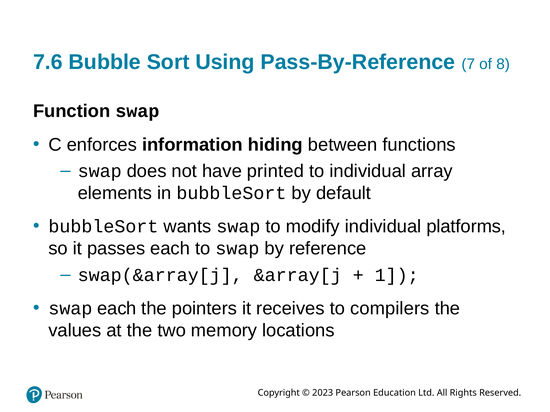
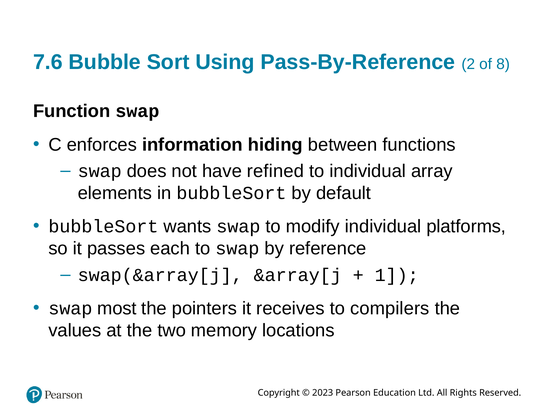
7: 7 -> 2 (468, 64)
printed: printed -> refined (275, 171)
swap each: each -> most (117, 309)
